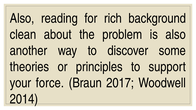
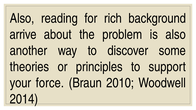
clean: clean -> arrive (23, 35)
2017: 2017 -> 2010 (120, 83)
